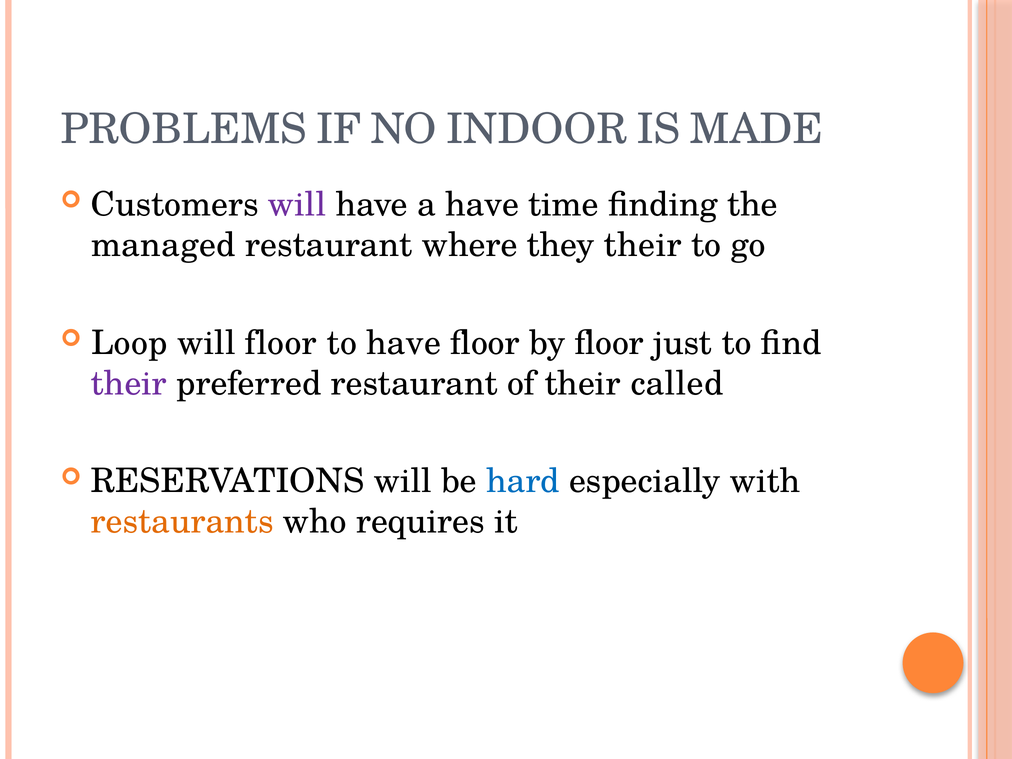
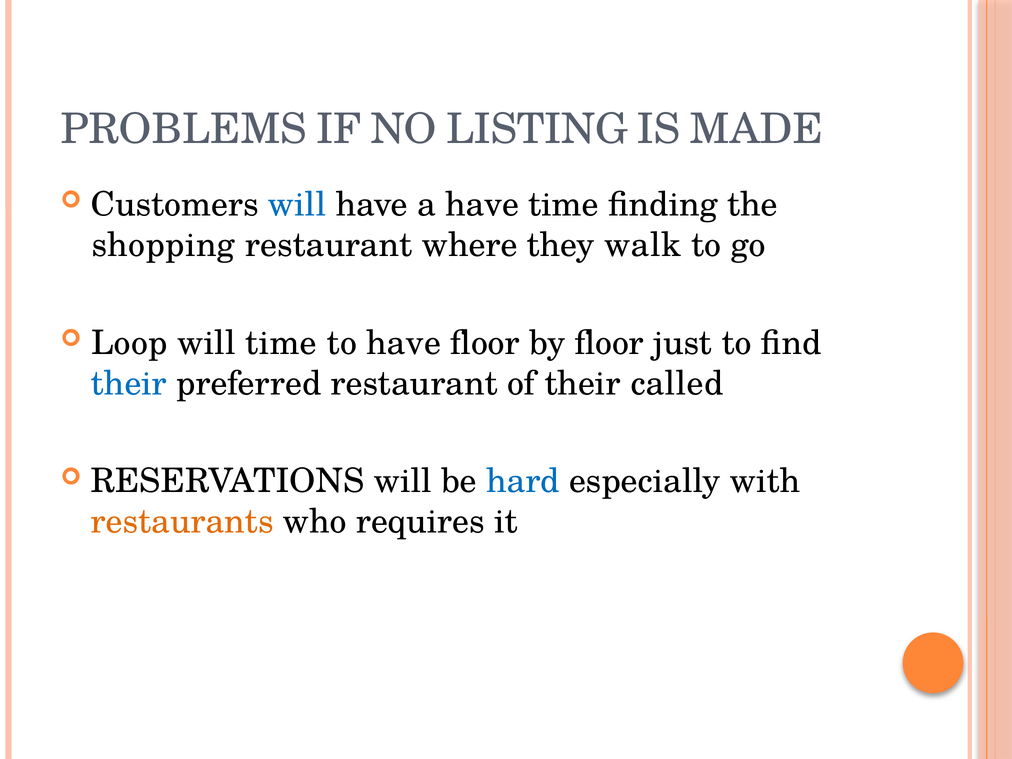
INDOOR: INDOOR -> LISTING (537, 130)
will colour: purple -> blue (297, 205)
managed: managed -> shopping (163, 245)
they their: their -> walk (643, 245)
will floor: floor -> time (281, 343)
their colour: purple -> blue (129, 384)
